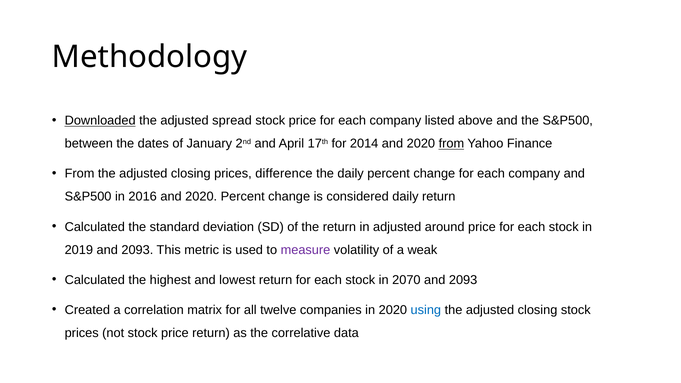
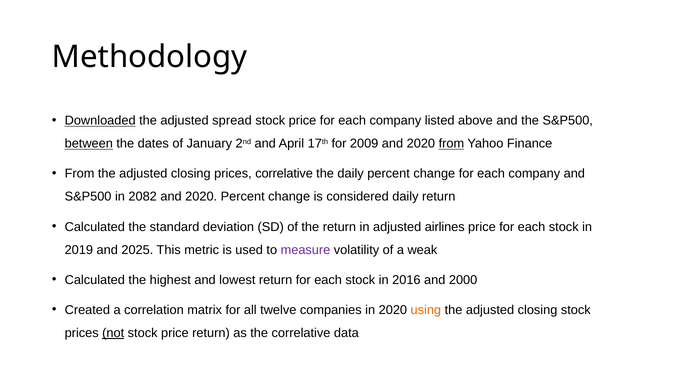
between underline: none -> present (89, 144)
2014: 2014 -> 2009 (364, 144)
prices difference: difference -> correlative (284, 174)
2016: 2016 -> 2082 (143, 197)
around: around -> airlines (445, 227)
2019 and 2093: 2093 -> 2025 (137, 250)
2070: 2070 -> 2016 (406, 280)
2093: 2093 -> 2000 (463, 280)
using colour: blue -> orange (426, 310)
not underline: none -> present (113, 333)
